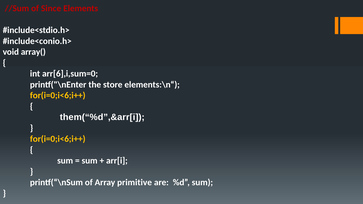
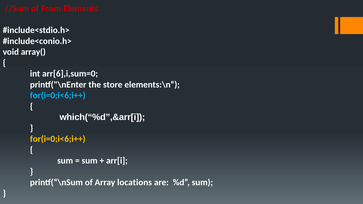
Since: Since -> From (51, 8)
for(i=0;i<6;i++ colour: yellow -> light blue (58, 96)
them(“%d”,&arr[i: them(“%d”,&arr[i -> which(“%d”,&arr[i (102, 117)
primitive: primitive -> locations (135, 183)
